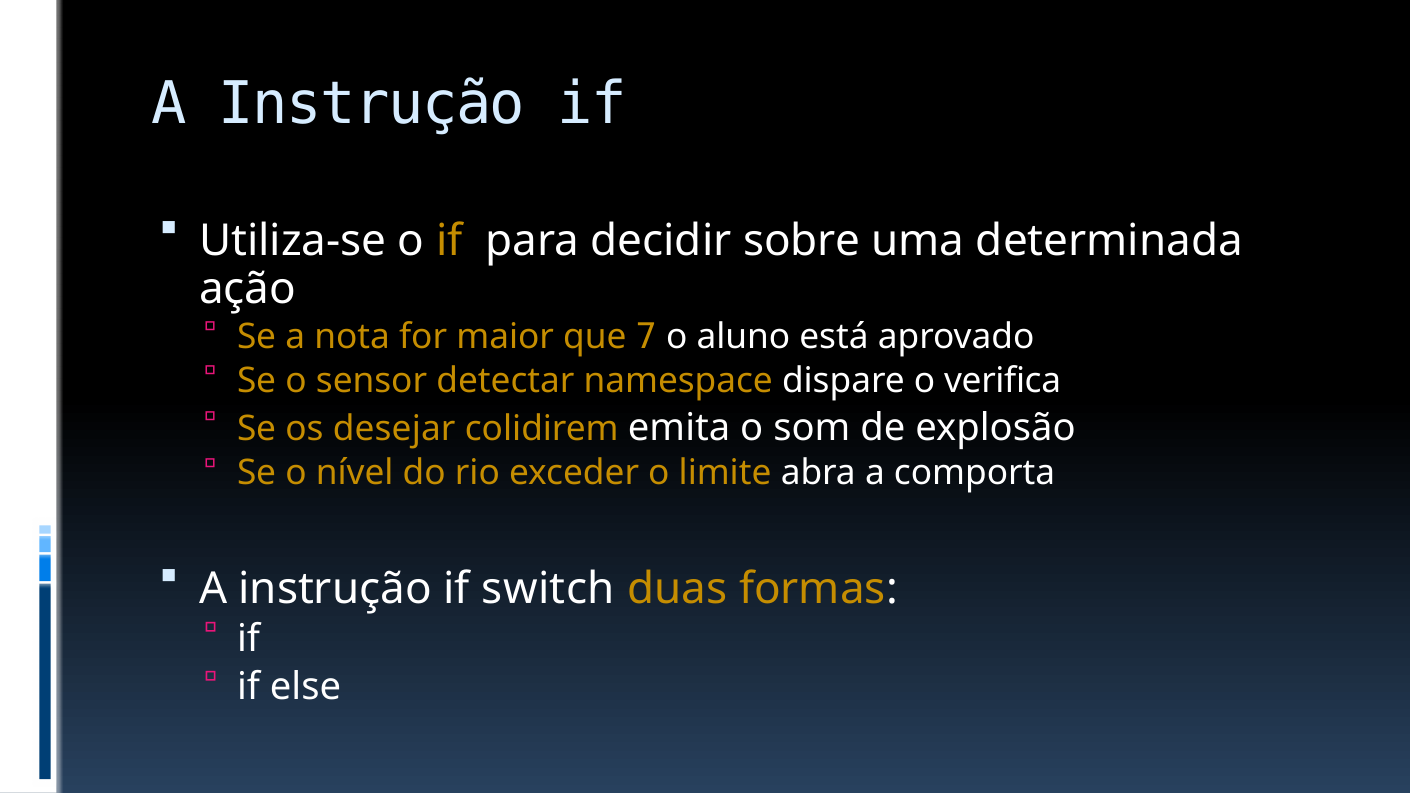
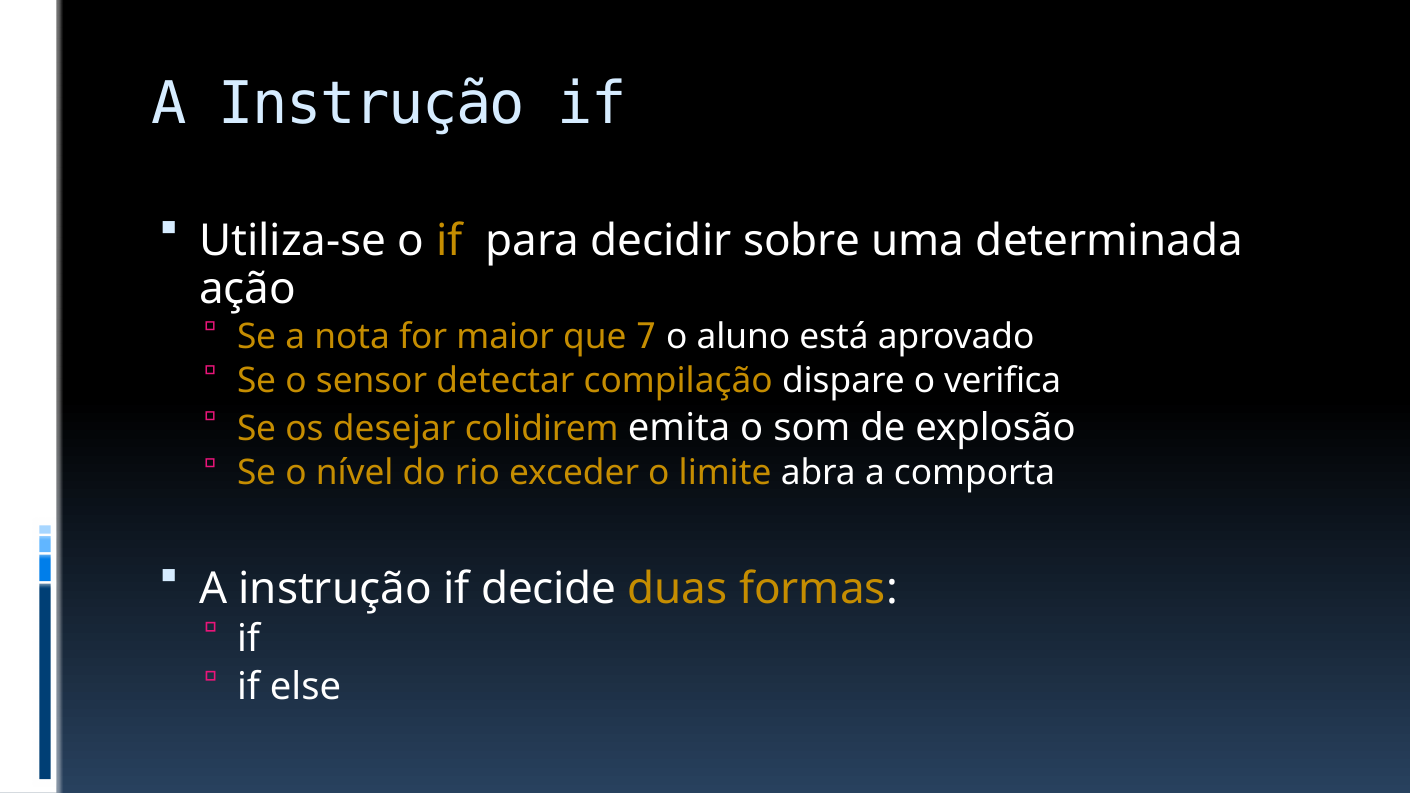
namespace: namespace -> compilação (678, 381)
switch: switch -> decide (549, 589)
